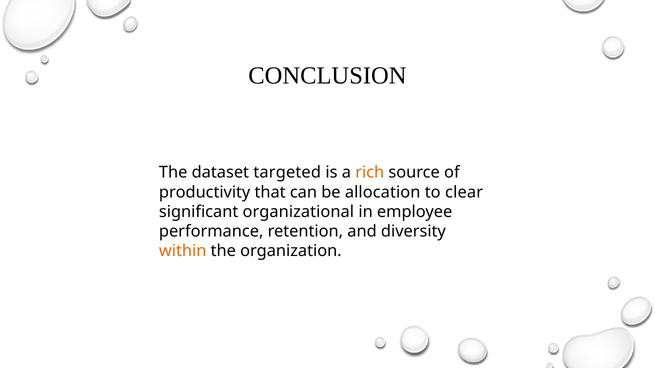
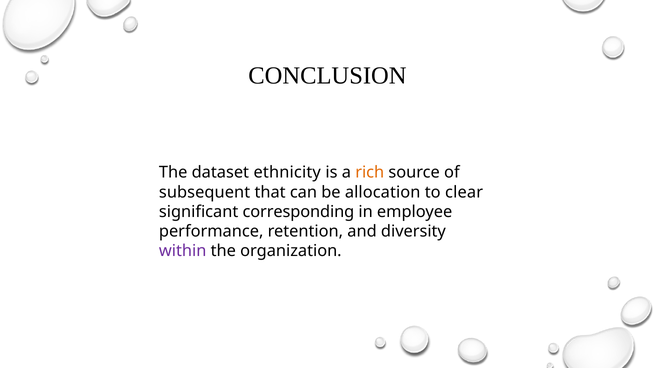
targeted: targeted -> ethnicity (287, 173)
productivity: productivity -> subsequent (205, 192)
organizational: organizational -> corresponding (298, 212)
within colour: orange -> purple (183, 251)
